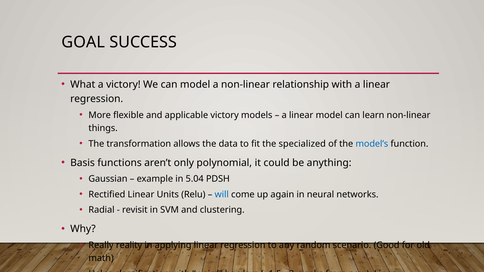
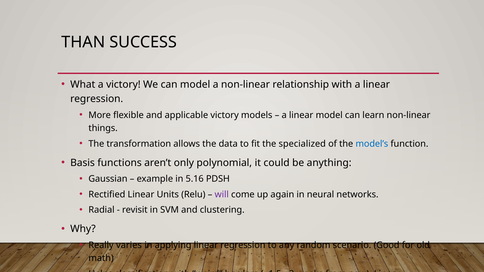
GOAL: GOAL -> THAN (83, 42)
5.04: 5.04 -> 5.16 (195, 179)
will colour: blue -> purple (222, 195)
reality: reality -> varies (129, 245)
